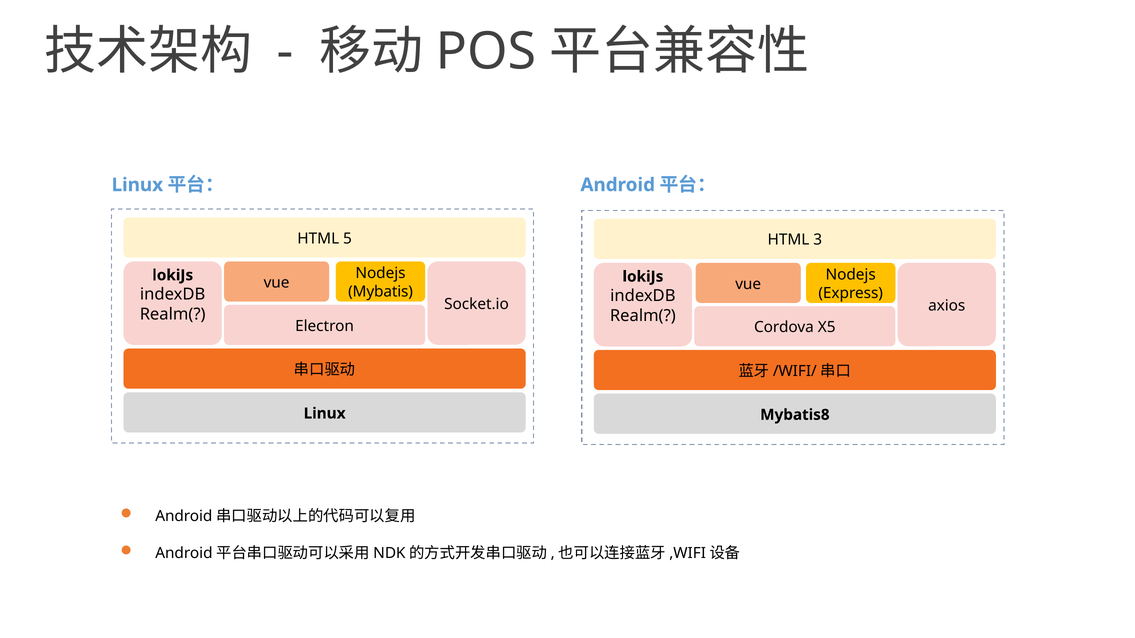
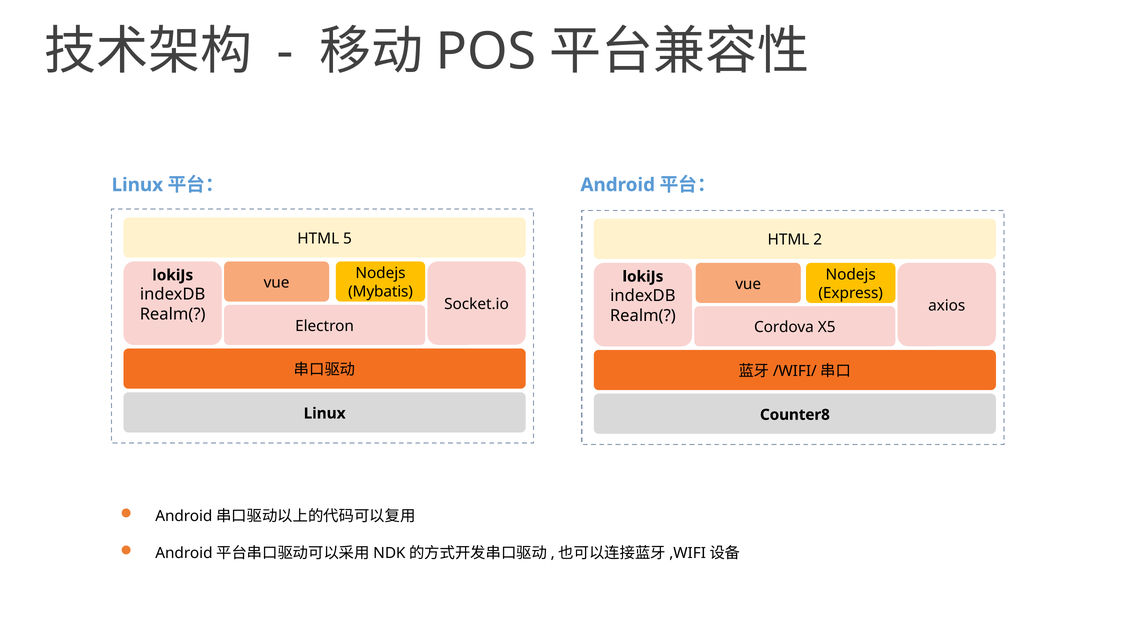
3: 3 -> 2 (818, 240)
Mybatis8: Mybatis8 -> Counter8 (795, 415)
